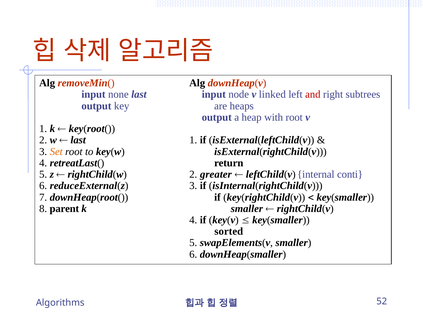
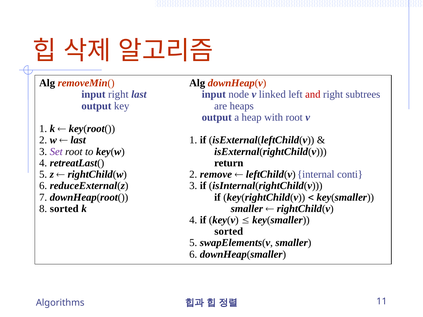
input none: none -> right (118, 95)
Set colour: orange -> purple (56, 152)
greater: greater -> remove (216, 174)
8 parent: parent -> sorted (64, 209)
52: 52 -> 11 (382, 302)
